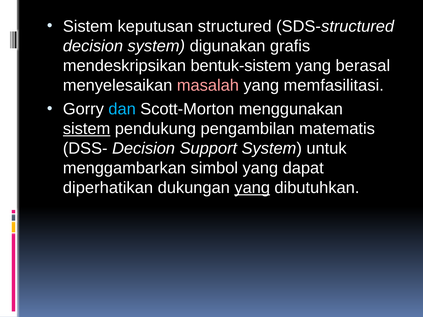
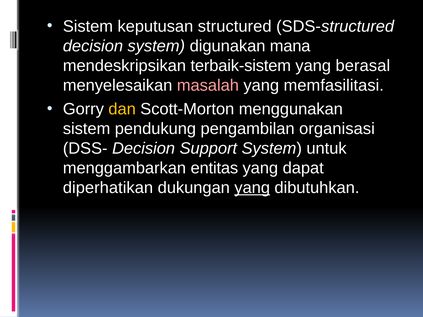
grafis: grafis -> mana (290, 46)
bentuk-sistem: bentuk-sistem -> terbaik-sistem (241, 66)
dan colour: light blue -> yellow (122, 109)
sistem underline: present -> none (87, 129)
matematis: matematis -> organisasi (337, 129)
simbol: simbol -> entitas (214, 168)
